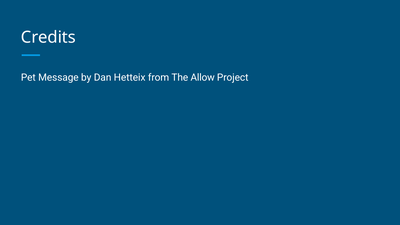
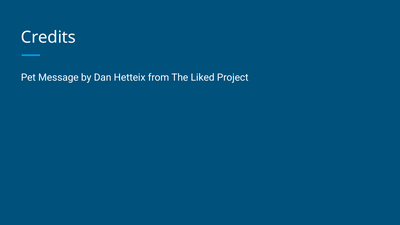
Allow: Allow -> Liked (203, 78)
